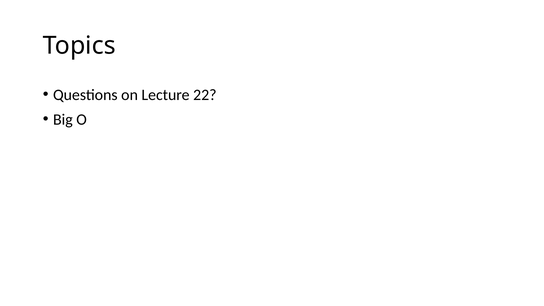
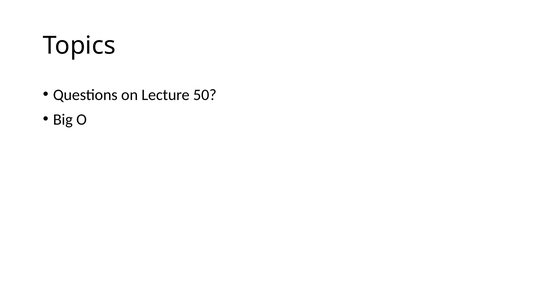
22: 22 -> 50 (205, 95)
